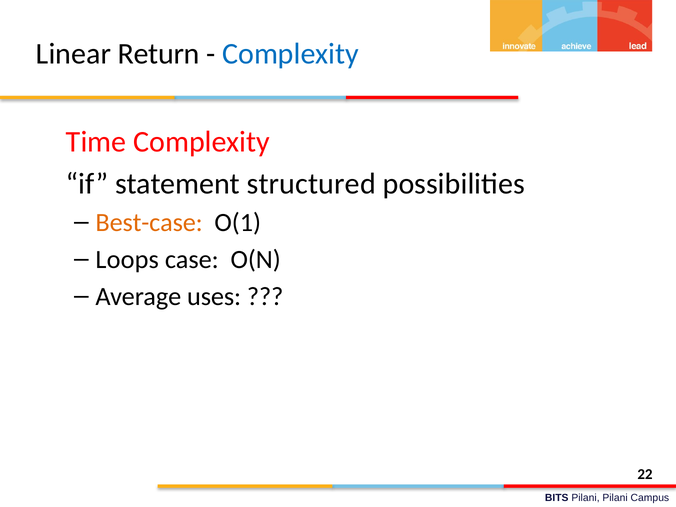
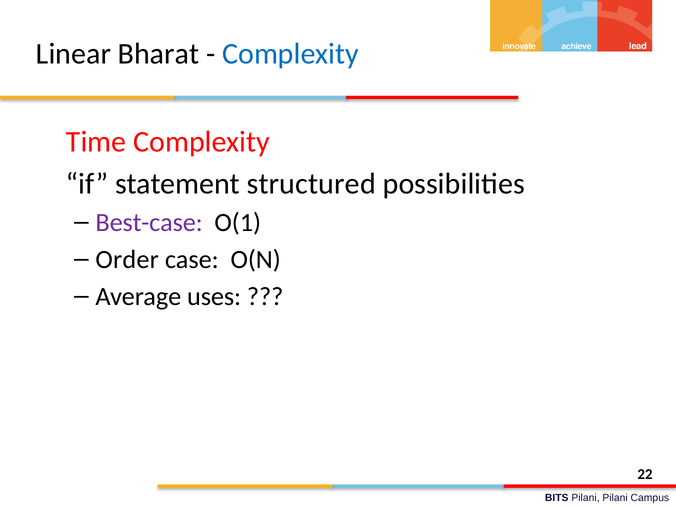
Return: Return -> Bharat (159, 54)
Best-case colour: orange -> purple (149, 223)
Loops: Loops -> Order (127, 260)
